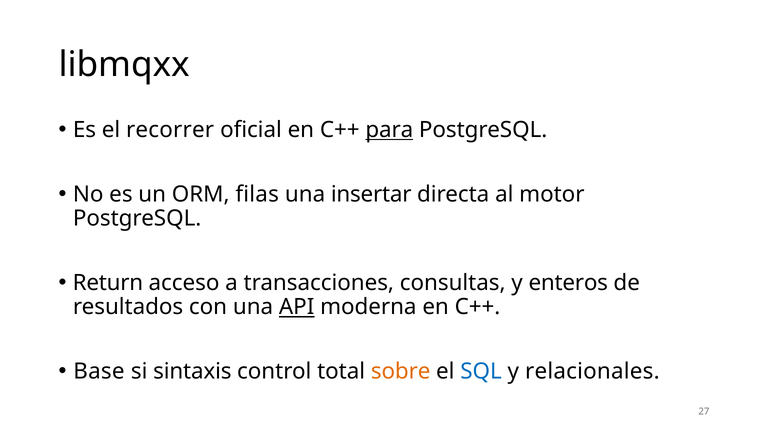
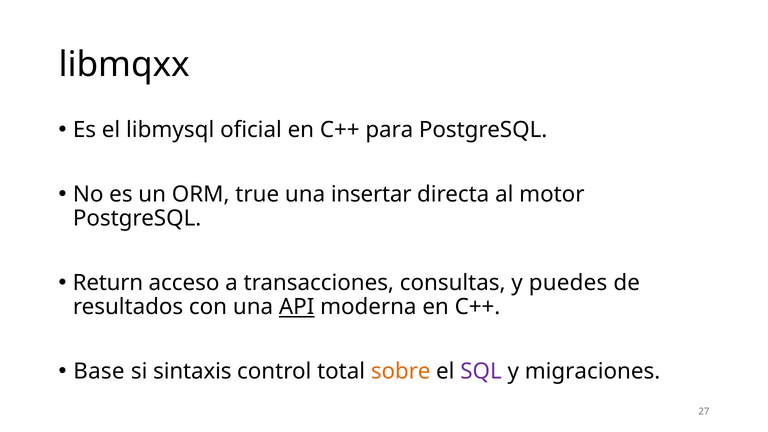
recorrer: recorrer -> libmysql (170, 130)
para underline: present -> none (389, 130)
filas: filas -> true (257, 194)
enteros: enteros -> puedes (568, 283)
SQL colour: blue -> purple (481, 371)
relacionales: relacionales -> migraciones (593, 371)
